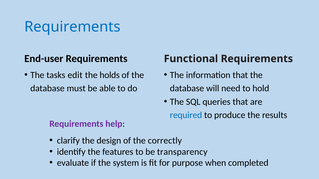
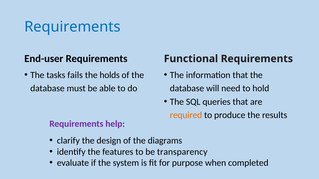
edit: edit -> fails (75, 75)
required colour: blue -> orange (186, 115)
correctly: correctly -> diagrams (165, 141)
